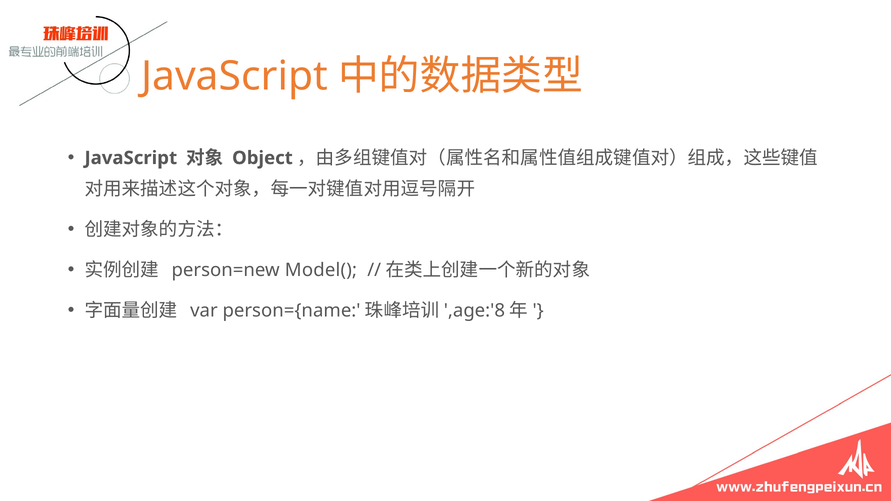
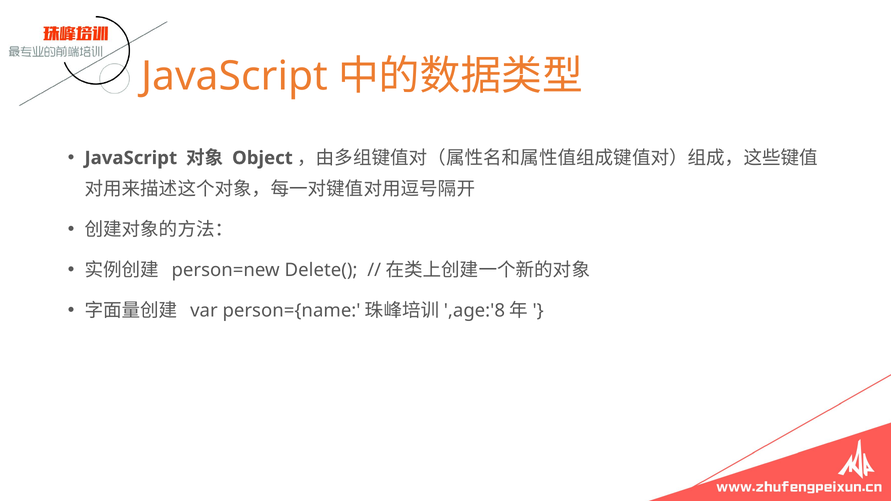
Model(: Model( -> Delete( (321, 270)
